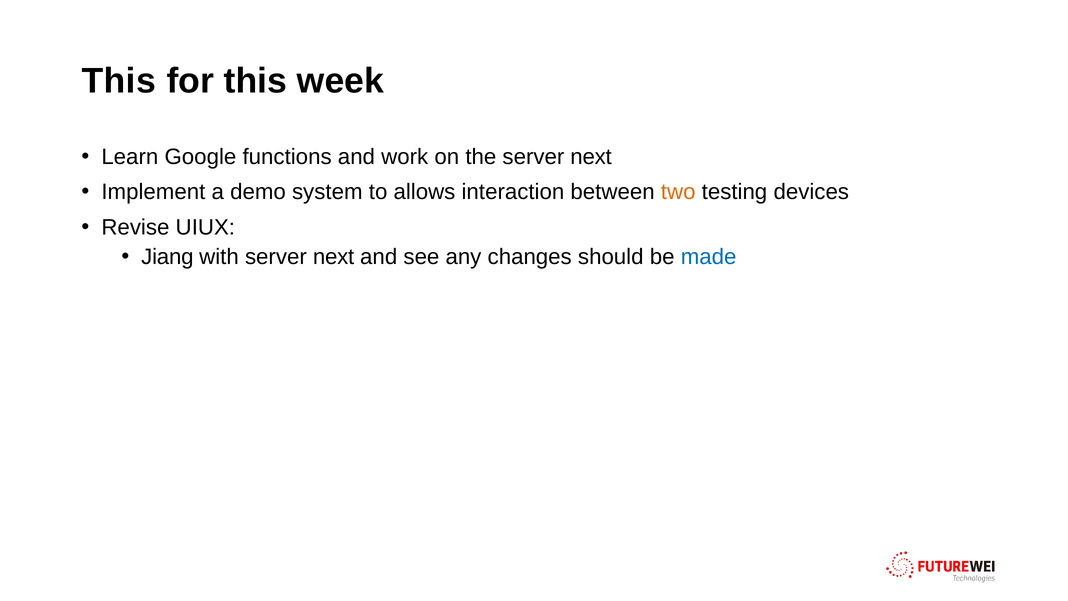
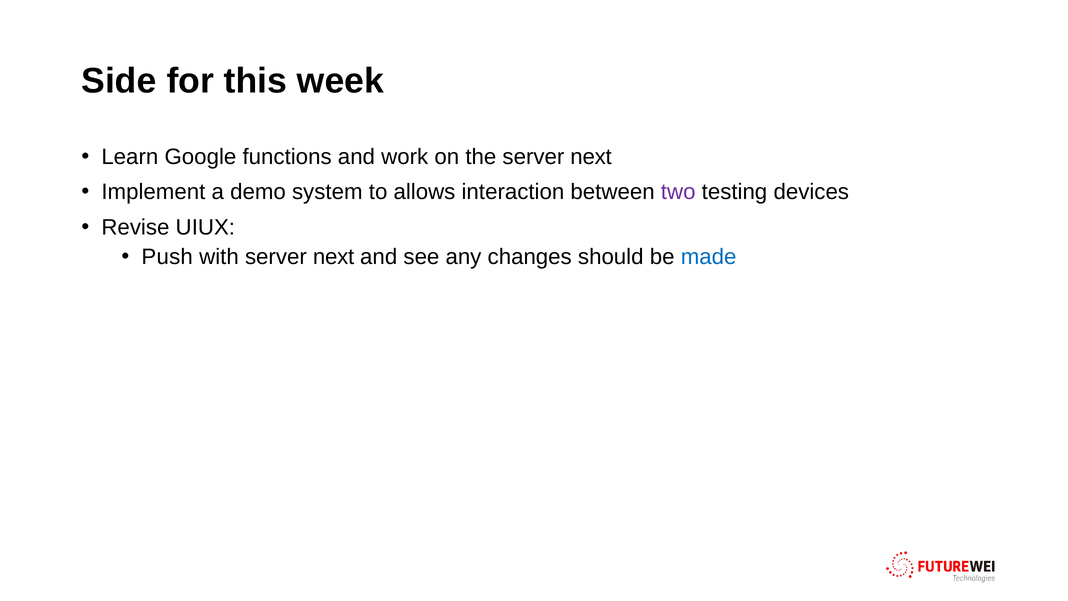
This: This -> Side (119, 81)
two colour: orange -> purple (678, 192)
Jiang: Jiang -> Push (167, 257)
